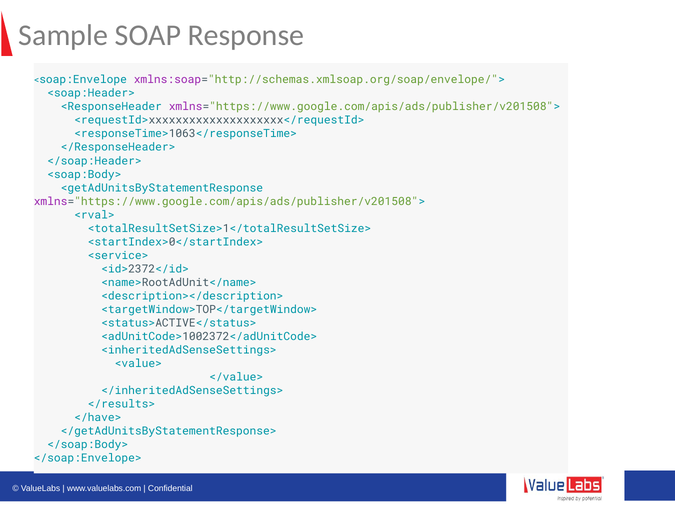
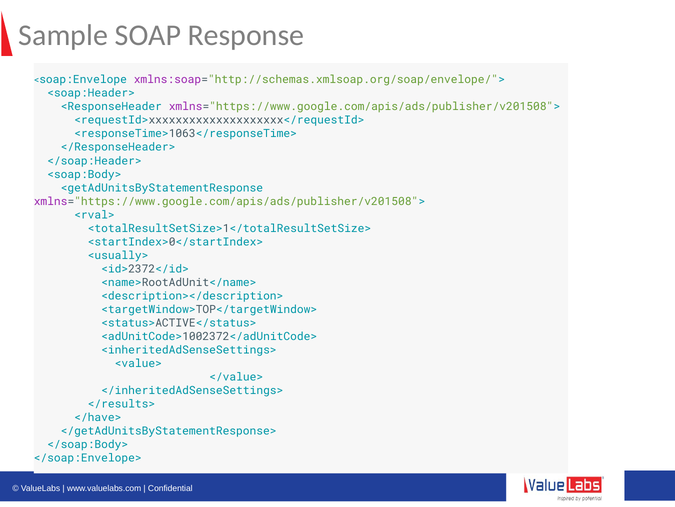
<service>: <service> -> <usually> (118, 255)
